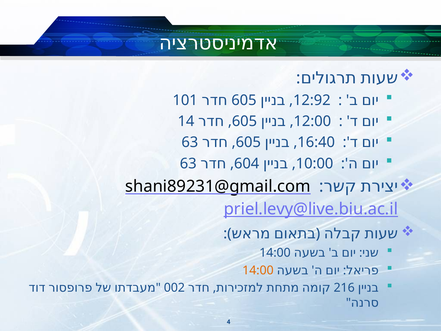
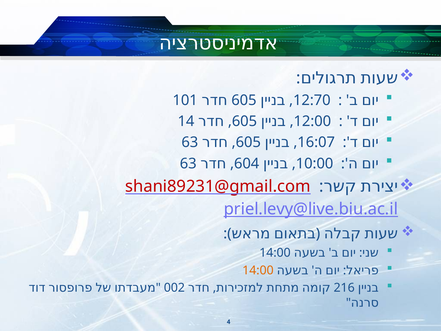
12:92: 12:92 -> 12:70 (312, 100)
16:40: 16:40 -> 16:07 (316, 142)
shani89231@gmail.com colour: black -> red (218, 186)
